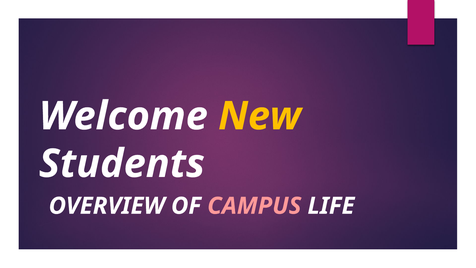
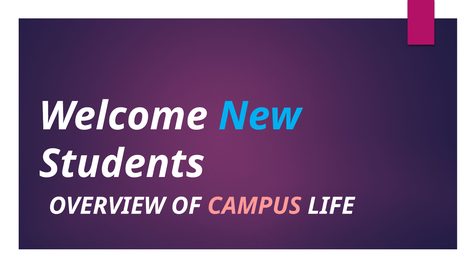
New colour: yellow -> light blue (260, 116)
